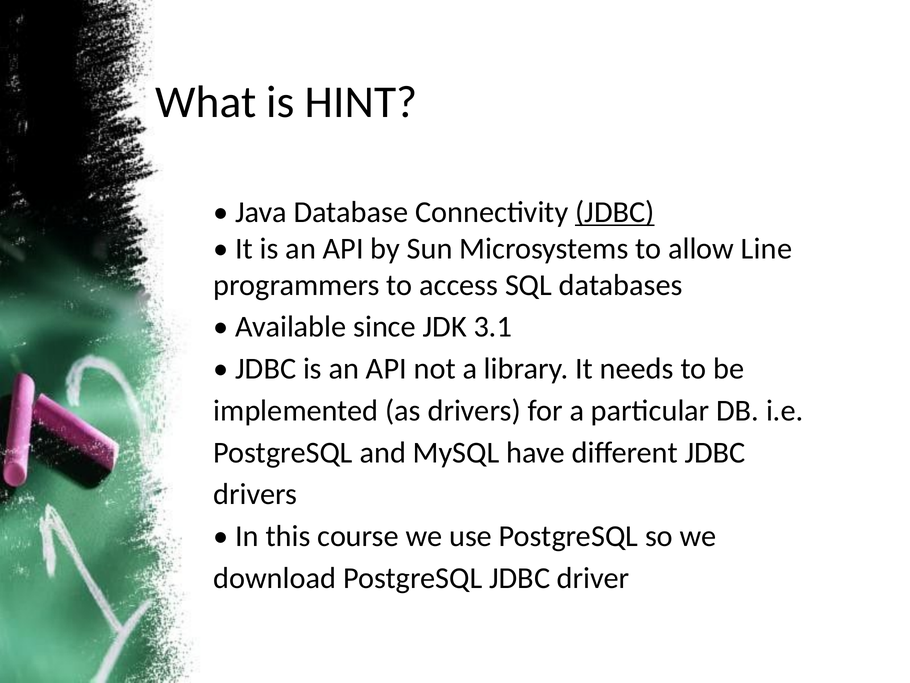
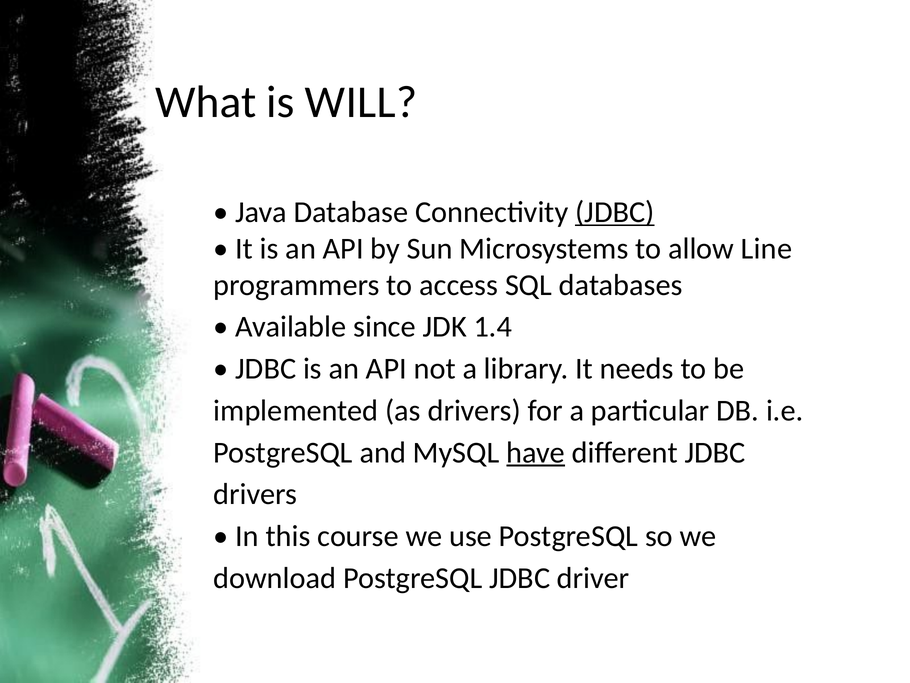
HINT: HINT -> WILL (361, 102)
3.1: 3.1 -> 1.4 (493, 327)
have underline: none -> present (536, 452)
